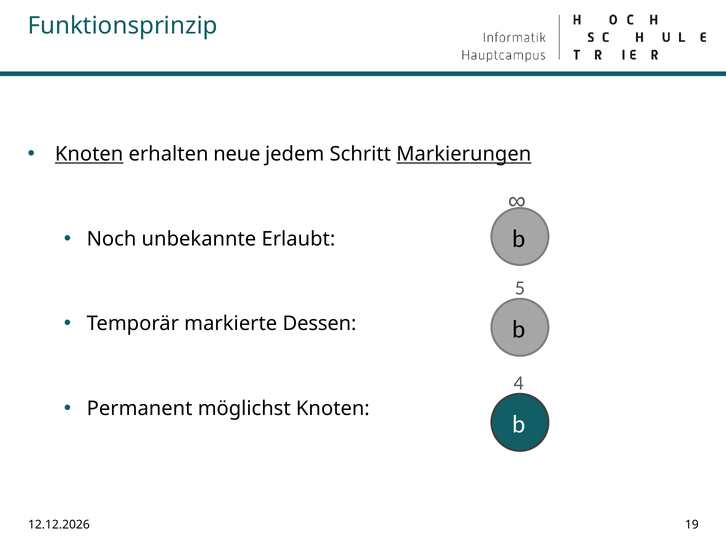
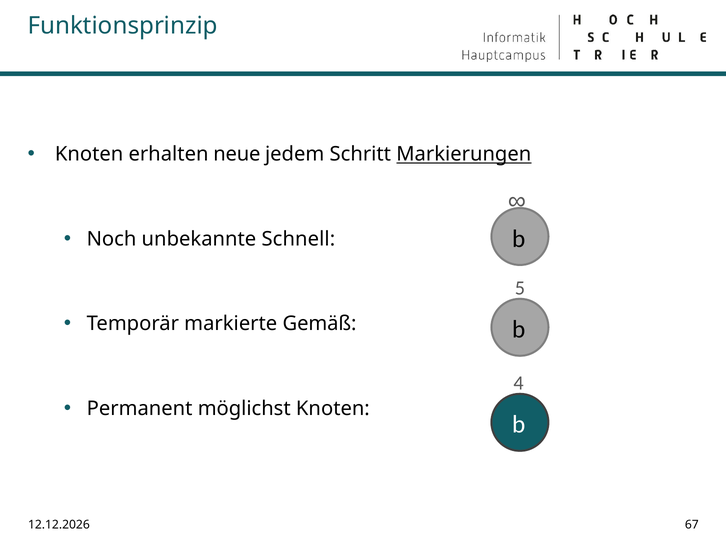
Knoten underline: present -> none (89, 154)
Erlaubt: Erlaubt -> Schnell (298, 239)
Dessen: Dessen -> Gemäß (320, 323)
19: 19 -> 67 (692, 524)
